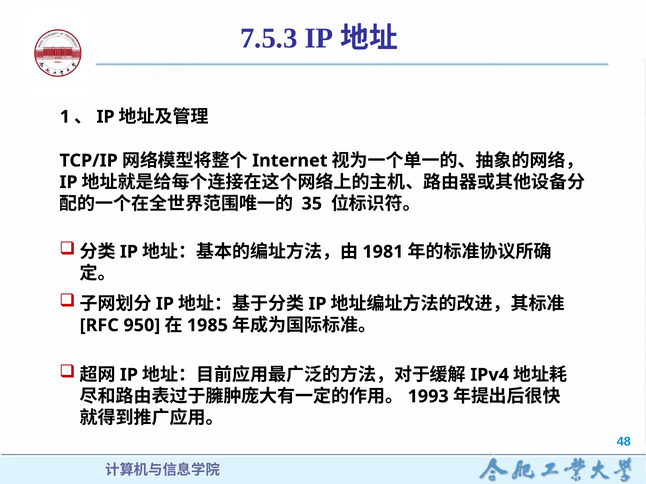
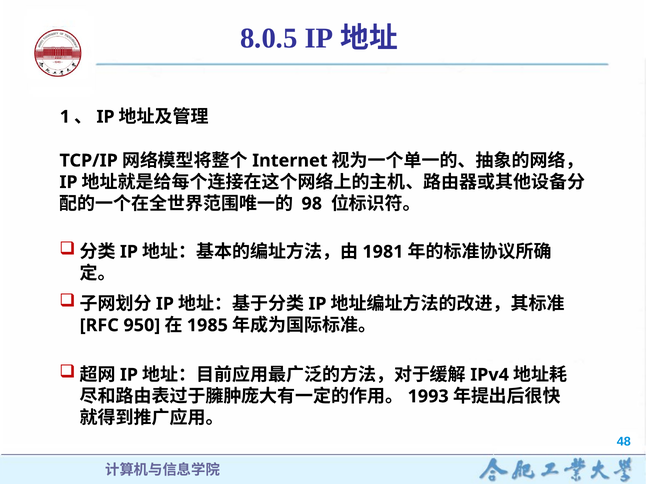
7.5.3: 7.5.3 -> 8.0.5 (269, 38)
35: 35 -> 98 (312, 204)
